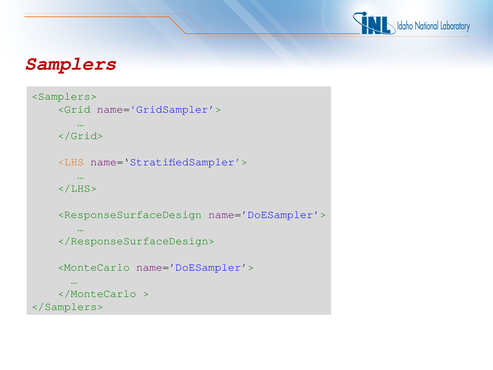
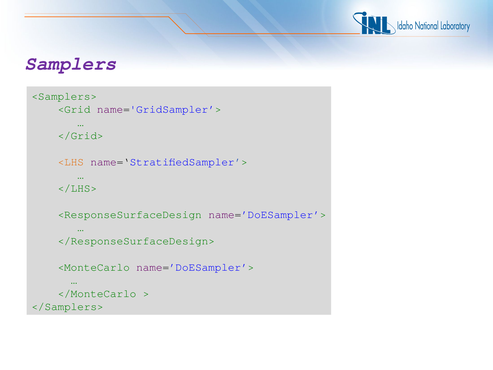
Samplers colour: red -> purple (71, 63)
